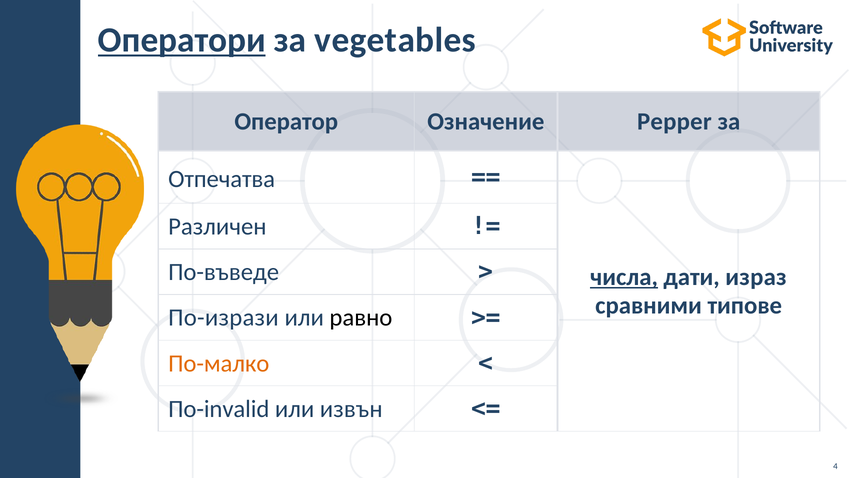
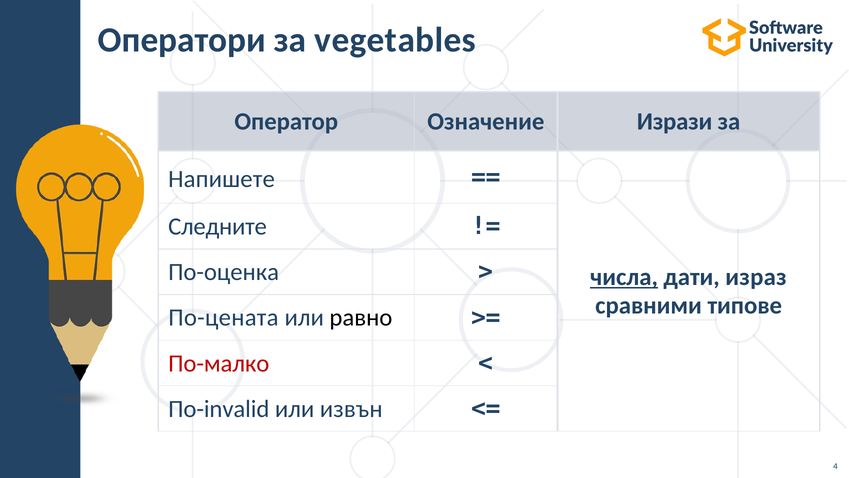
Оператори underline: present -> none (182, 40)
Pepper: Pepper -> Изрази (675, 121)
Отпечатва: Отпечатва -> Напишете (221, 179)
Различен: Различен -> Следните (217, 226)
По-въведе: По-въведе -> По-оценка (224, 272)
По-изрази: По-изрази -> По-цената (223, 317)
По-малко colour: orange -> red (219, 363)
